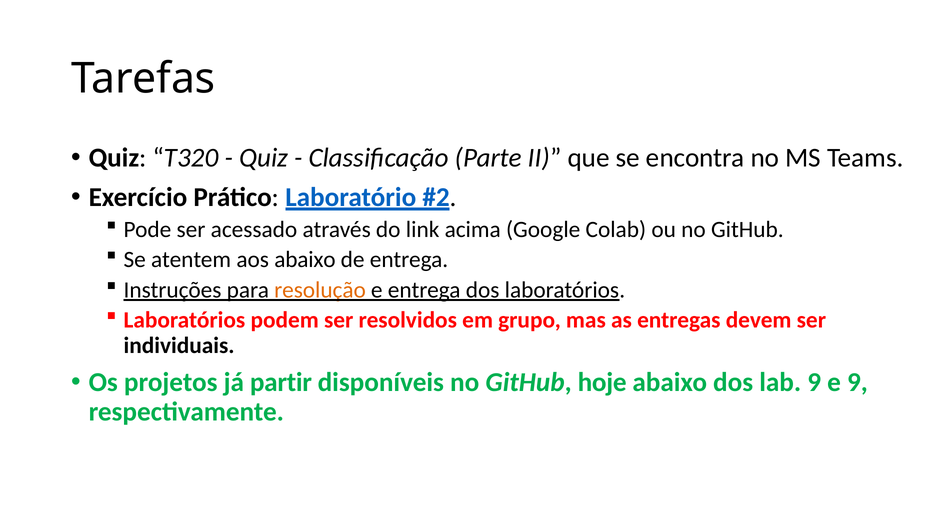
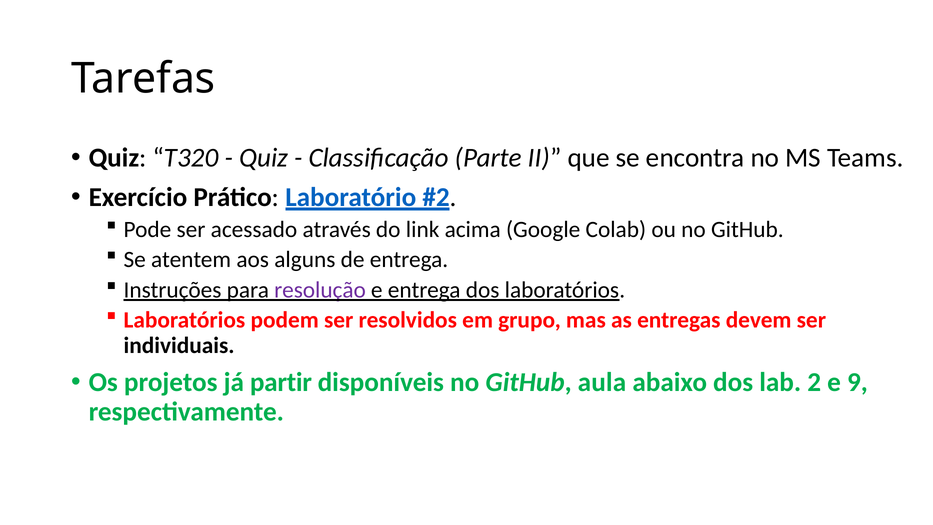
aos abaixo: abaixo -> alguns (305, 260)
resolução colour: orange -> purple (320, 290)
hoje: hoje -> aula (602, 382)
lab 9: 9 -> 2 (814, 382)
